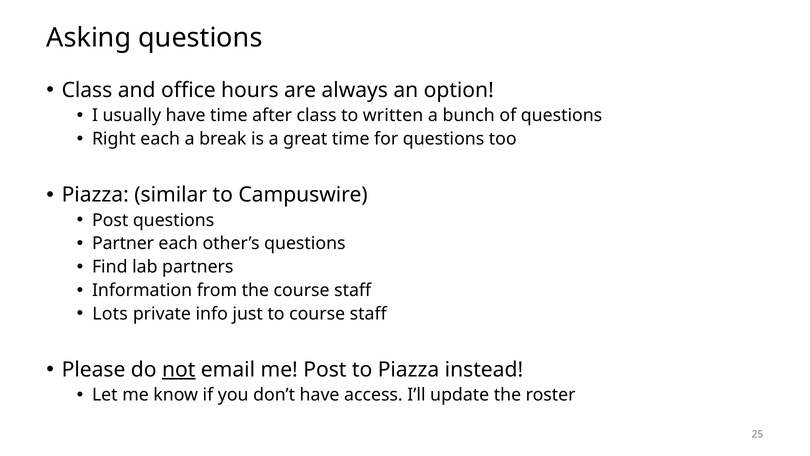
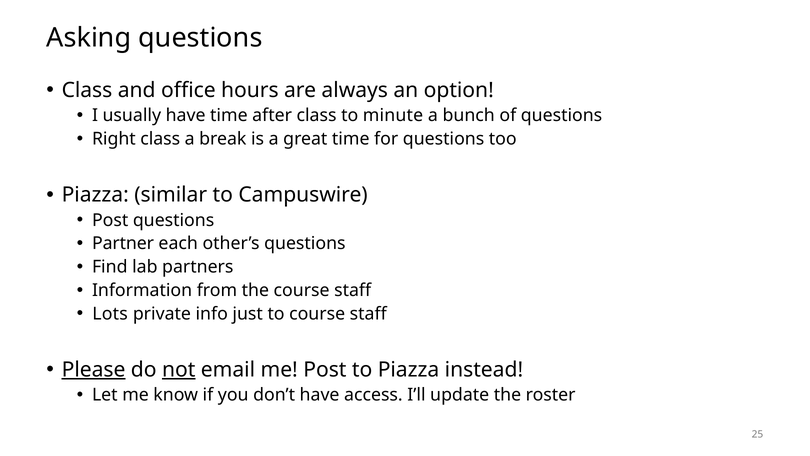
written: written -> minute (393, 115)
Right each: each -> class (160, 139)
Please underline: none -> present (94, 369)
